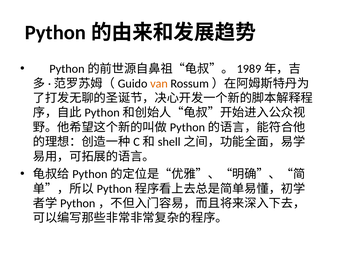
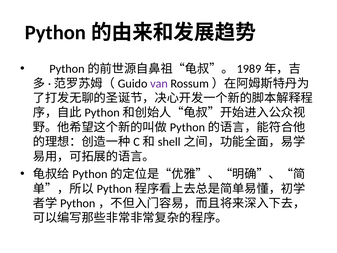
van colour: orange -> purple (159, 83)
